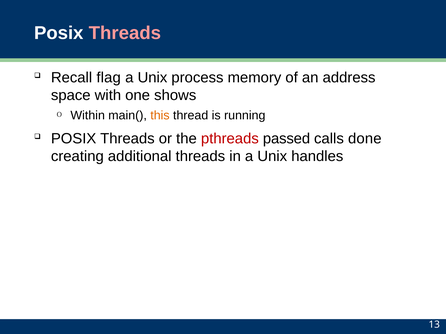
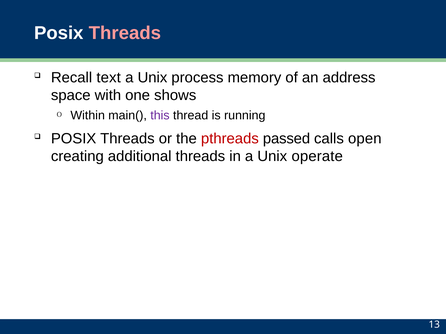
flag: flag -> text (109, 78)
this colour: orange -> purple (160, 116)
done: done -> open (365, 139)
handles: handles -> operate (317, 157)
